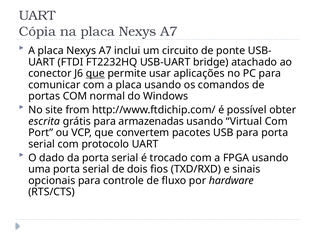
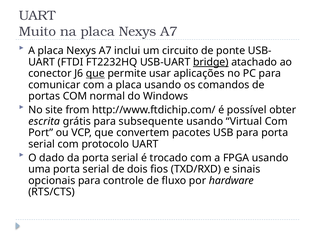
Cópia: Cópia -> Muito (37, 31)
bridge underline: none -> present (211, 62)
armazenadas: armazenadas -> subsequente (151, 121)
